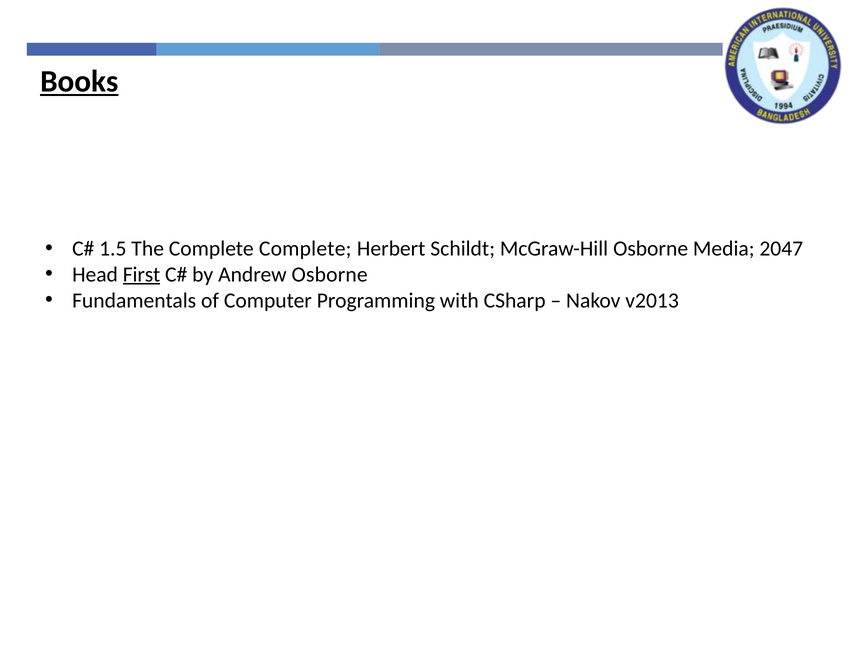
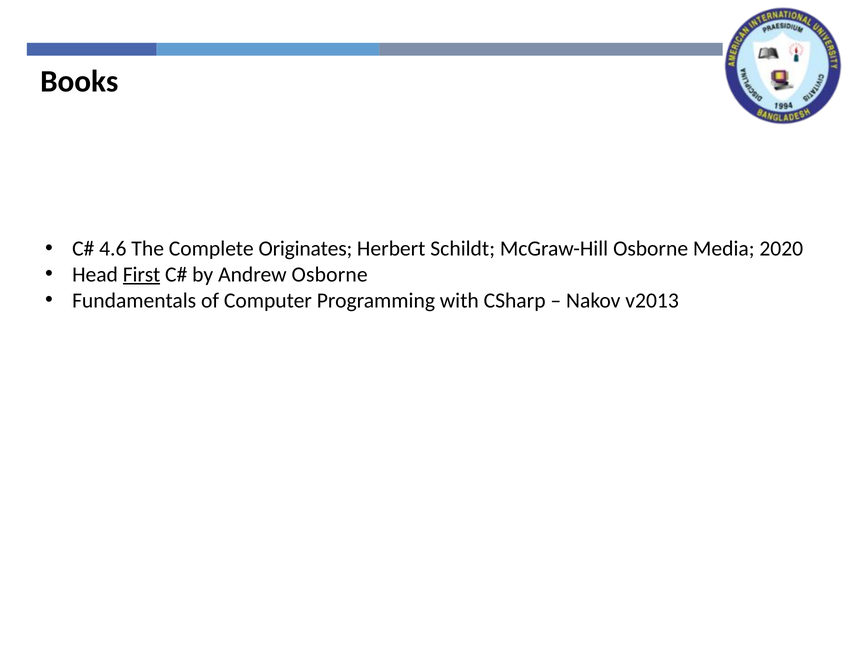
Books underline: present -> none (79, 81)
1.5: 1.5 -> 4.6 (113, 249)
Complete Complete: Complete -> Originates (305, 249)
2047: 2047 -> 2020 (781, 249)
